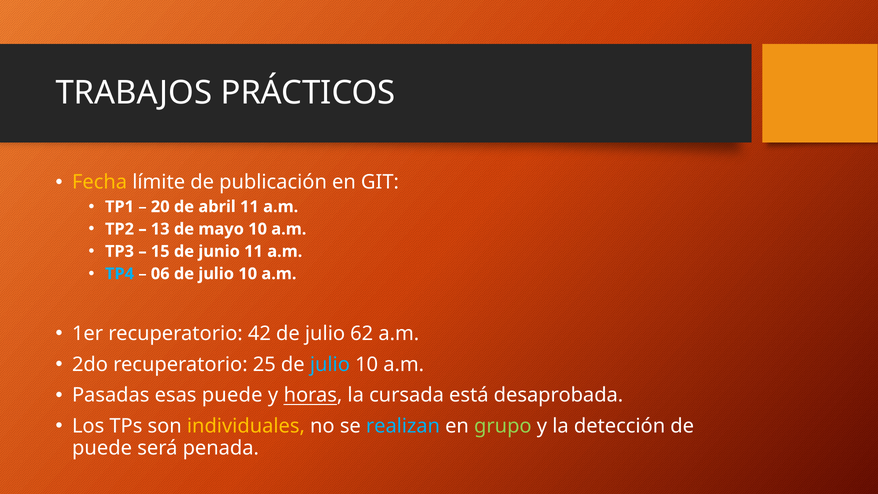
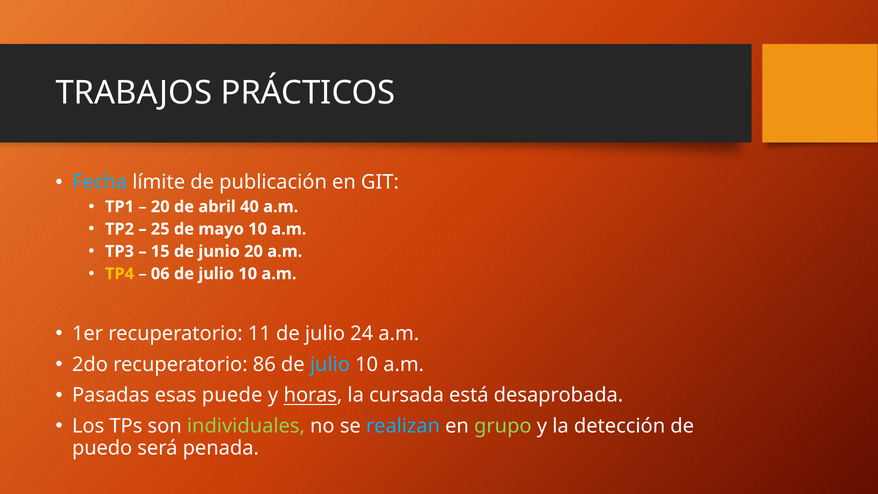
Fecha colour: yellow -> light blue (100, 182)
abril 11: 11 -> 40 (249, 207)
13: 13 -> 25 (160, 229)
junio 11: 11 -> 20 (254, 251)
TP4 colour: light blue -> yellow (120, 274)
42: 42 -> 11 (259, 333)
62: 62 -> 24 (362, 333)
25: 25 -> 86 (264, 364)
individuales colour: yellow -> light green (246, 426)
puede: puede -> puedo (102, 448)
